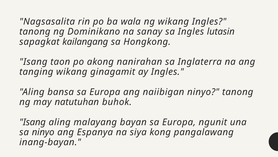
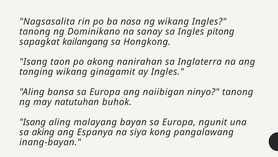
wala: wala -> nasa (131, 22)
lutasin: lutasin -> pitong (221, 32)
sa ninyo: ninyo -> aking (43, 132)
